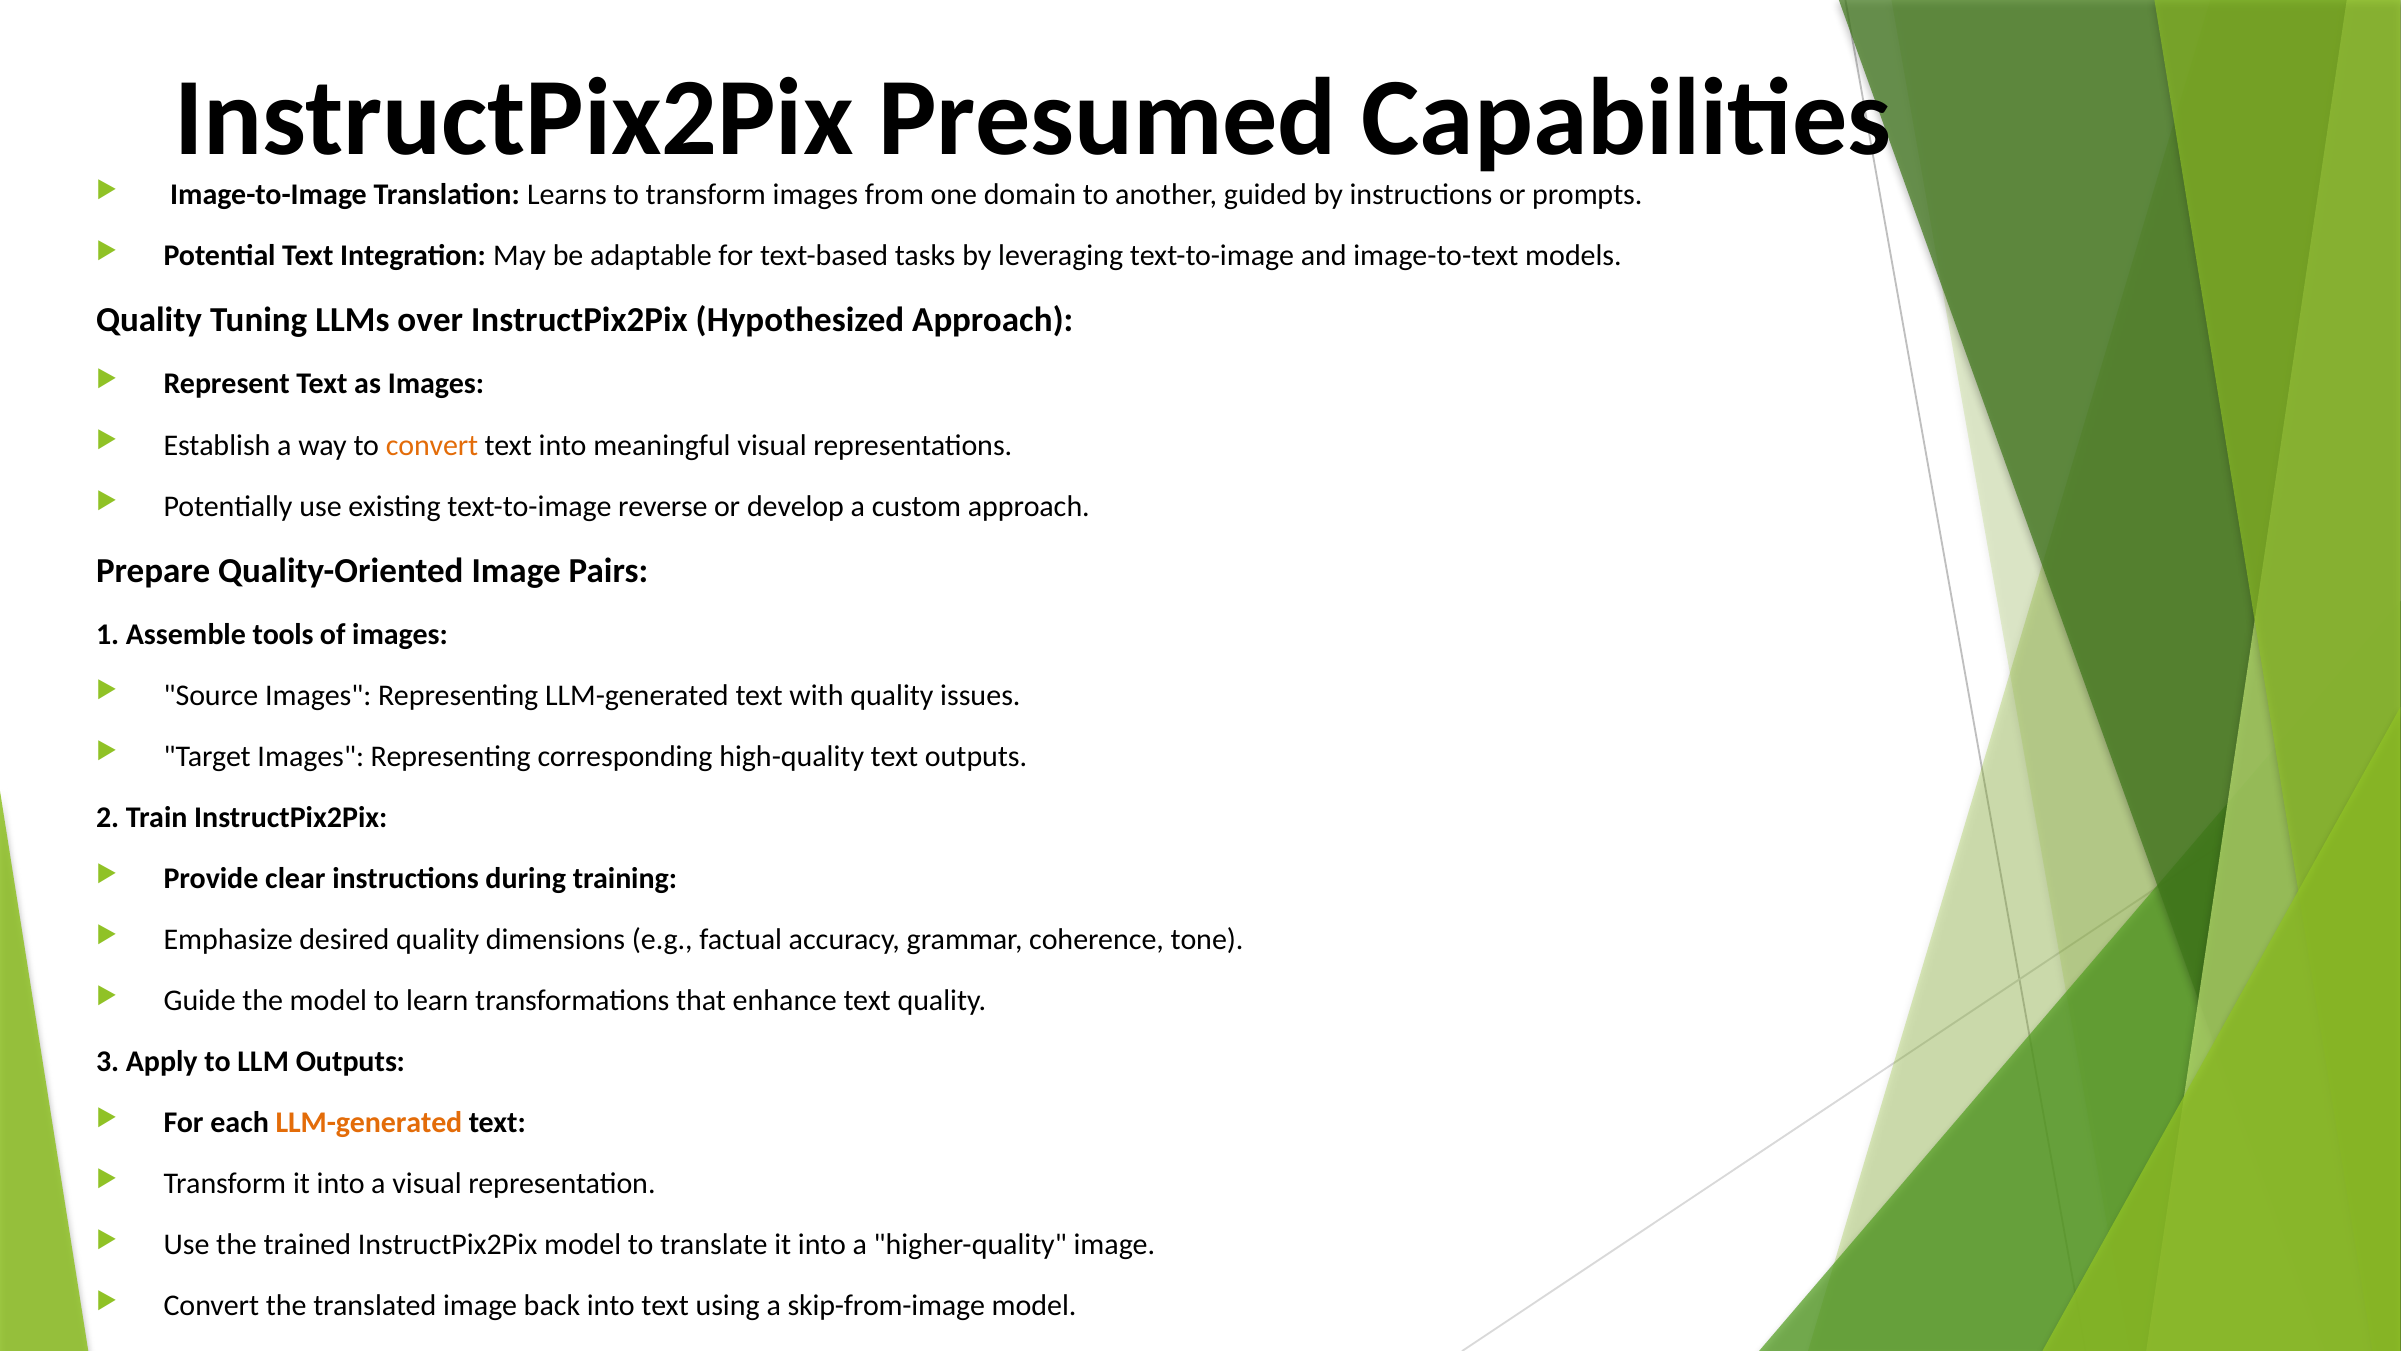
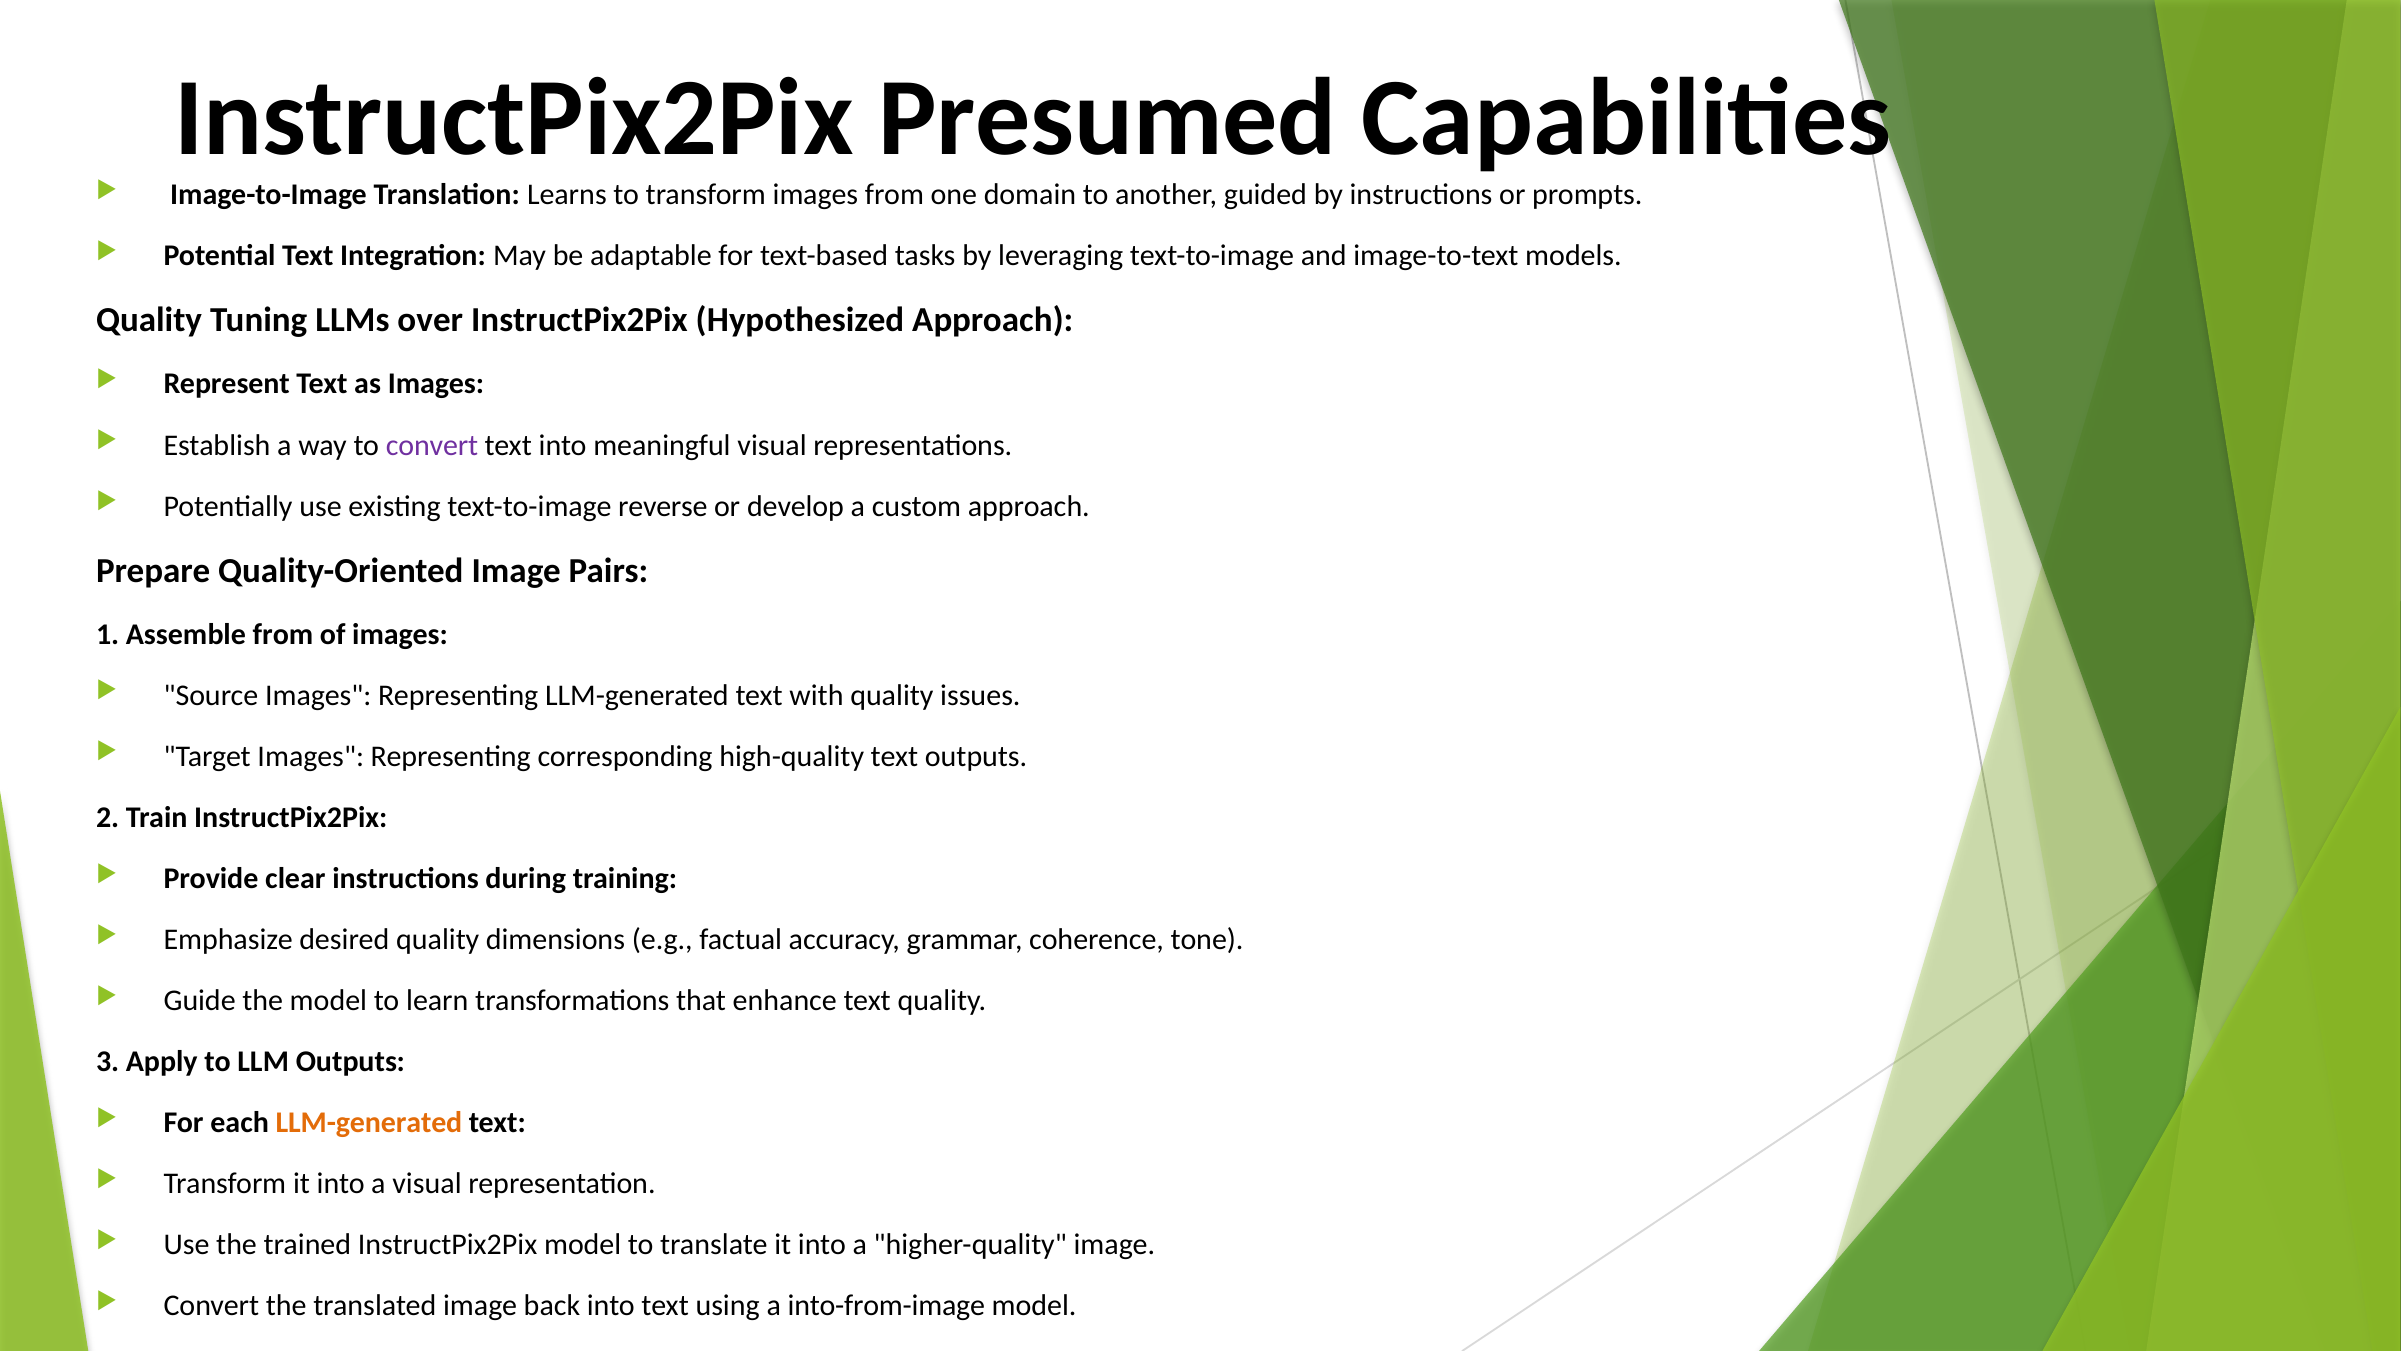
convert colour: orange -> purple (432, 445)
Assemble tools: tools -> from (283, 634)
skip-from-image: skip-from-image -> into-from-image (886, 1306)
